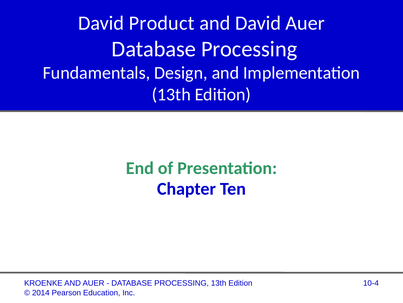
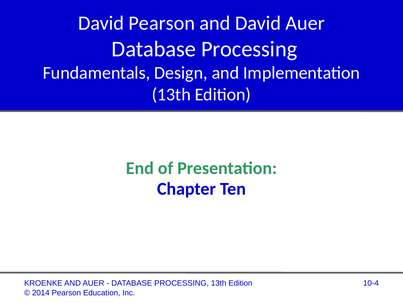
David Product: Product -> Pearson (162, 23)
